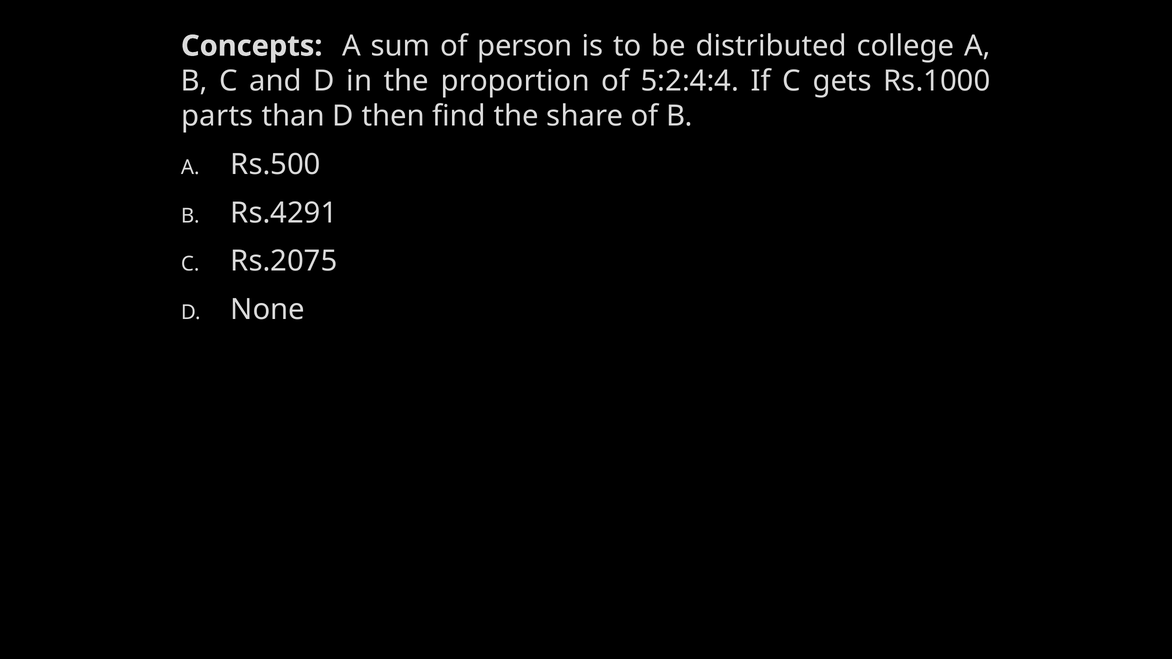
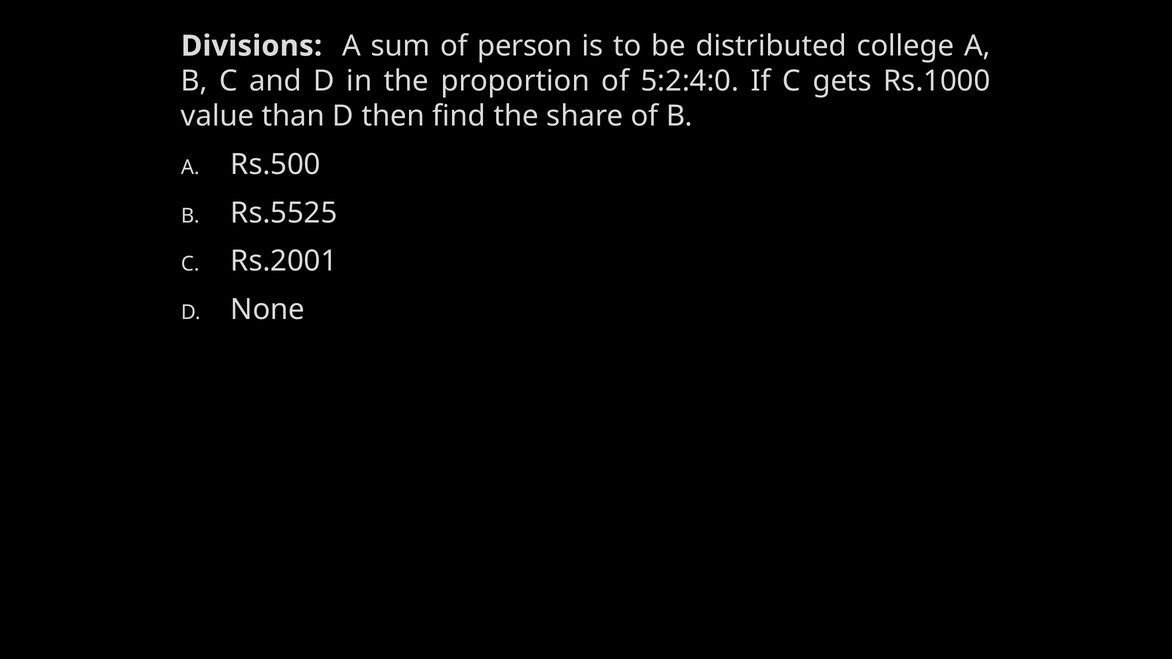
Concepts: Concepts -> Divisions (252, 46)
5:2:4:4: 5:2:4:4 -> 5:2:4:0 (690, 81)
parts: parts -> value (218, 116)
Rs.4291: Rs.4291 -> Rs.5525 (284, 213)
Rs.2075: Rs.2075 -> Rs.2001 (284, 261)
